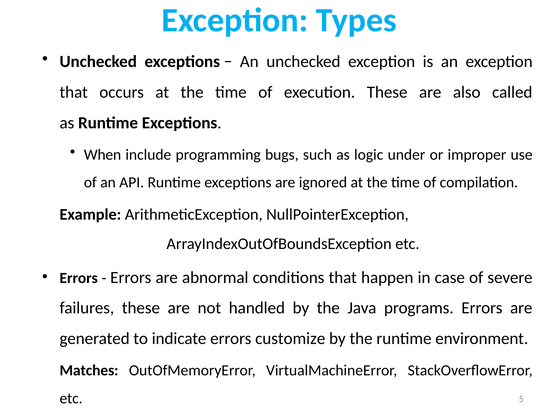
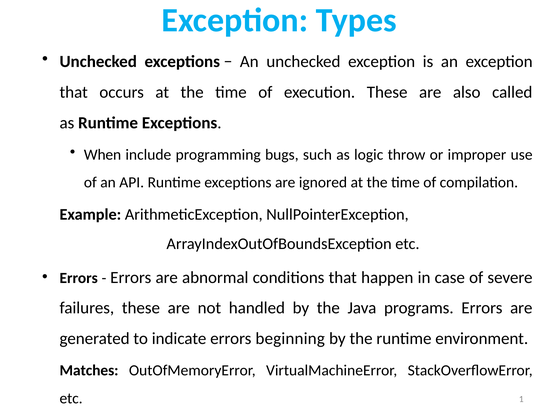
under: under -> throw (407, 154)
customize: customize -> beginning (290, 338)
5: 5 -> 1 (521, 399)
